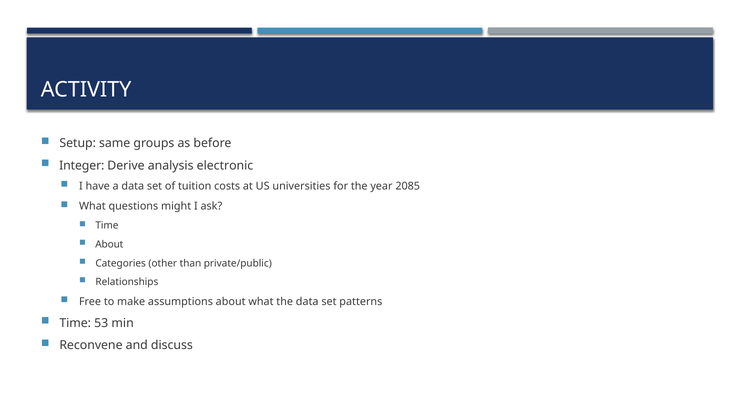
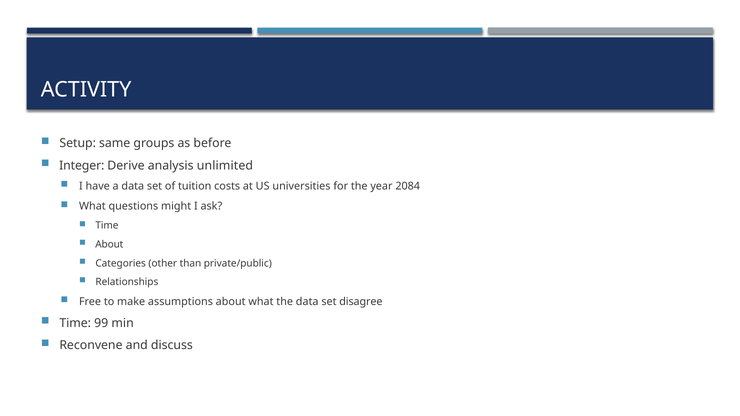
electronic: electronic -> unlimited (225, 166)
2085: 2085 -> 2084 (408, 186)
patterns: patterns -> disagree (361, 302)
53: 53 -> 99 (101, 323)
